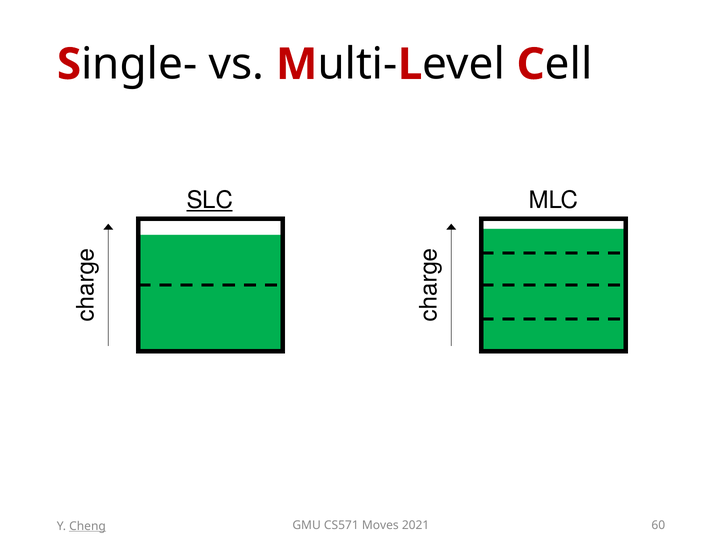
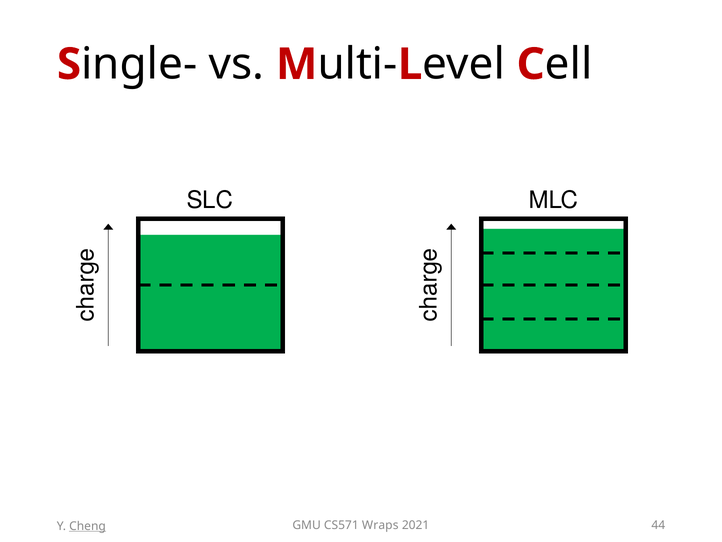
SLC underline: present -> none (210, 200)
Moves: Moves -> Wraps (380, 525)
60: 60 -> 44 (658, 525)
